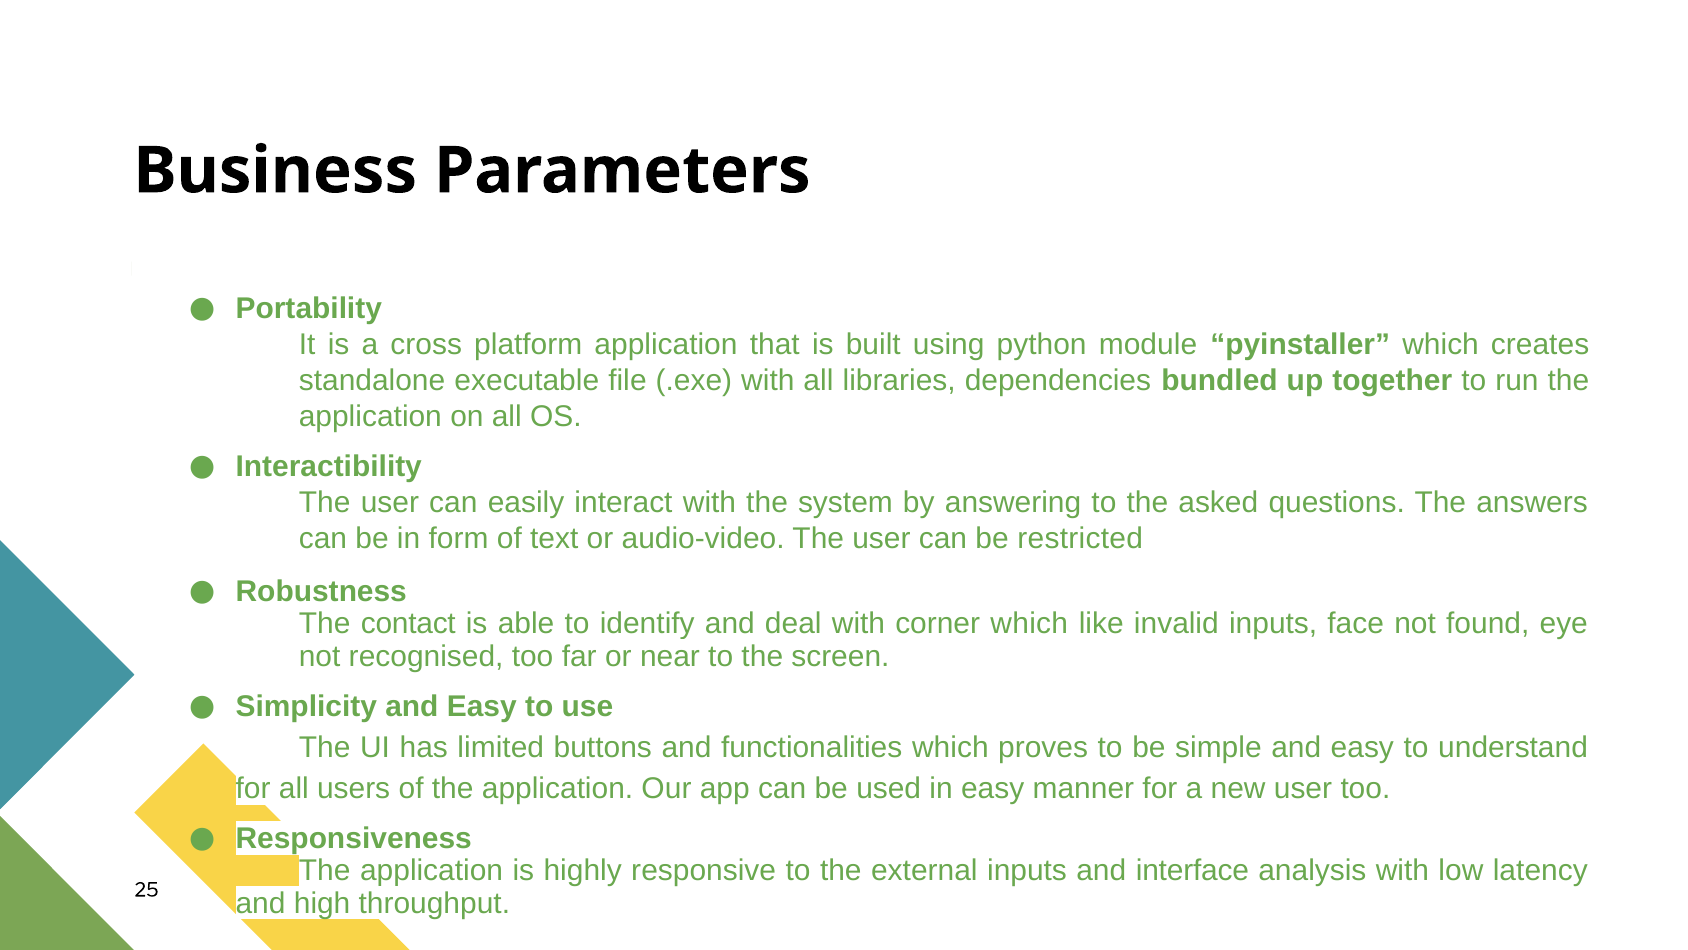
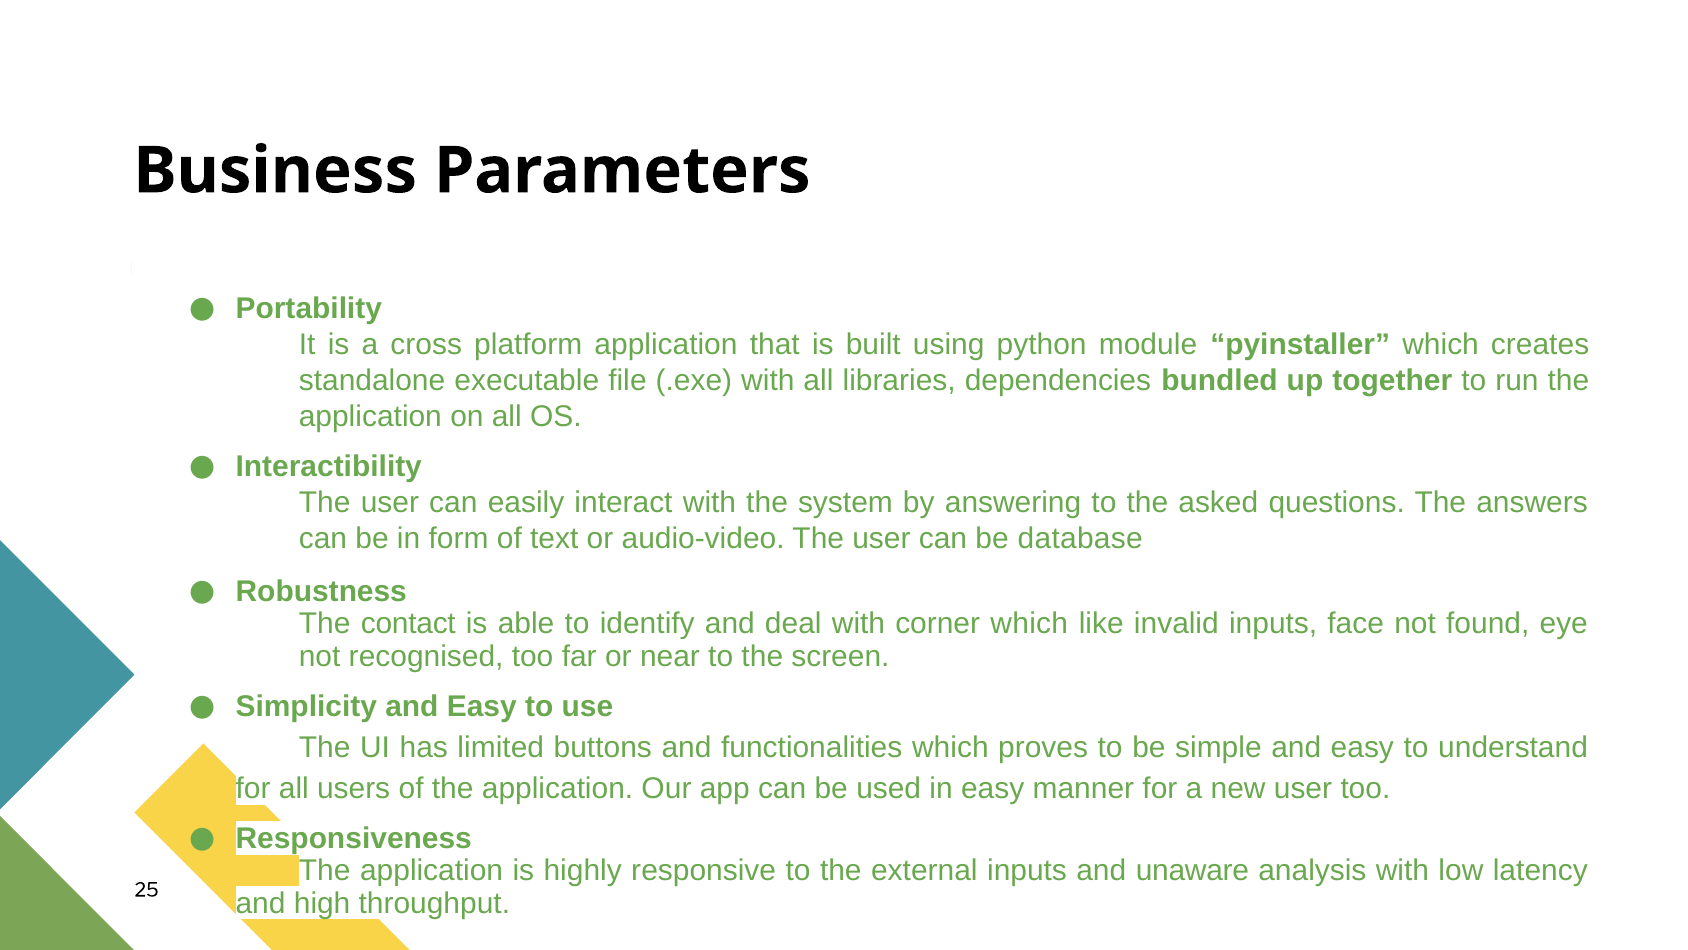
restricted: restricted -> database (1080, 538)
interface: interface -> unaware (1192, 870)
